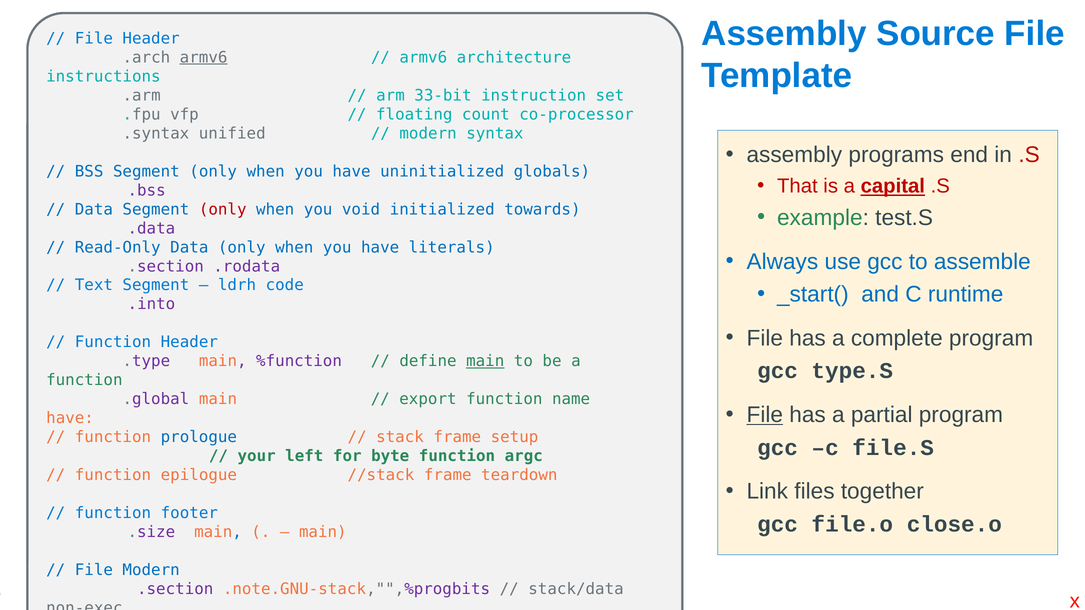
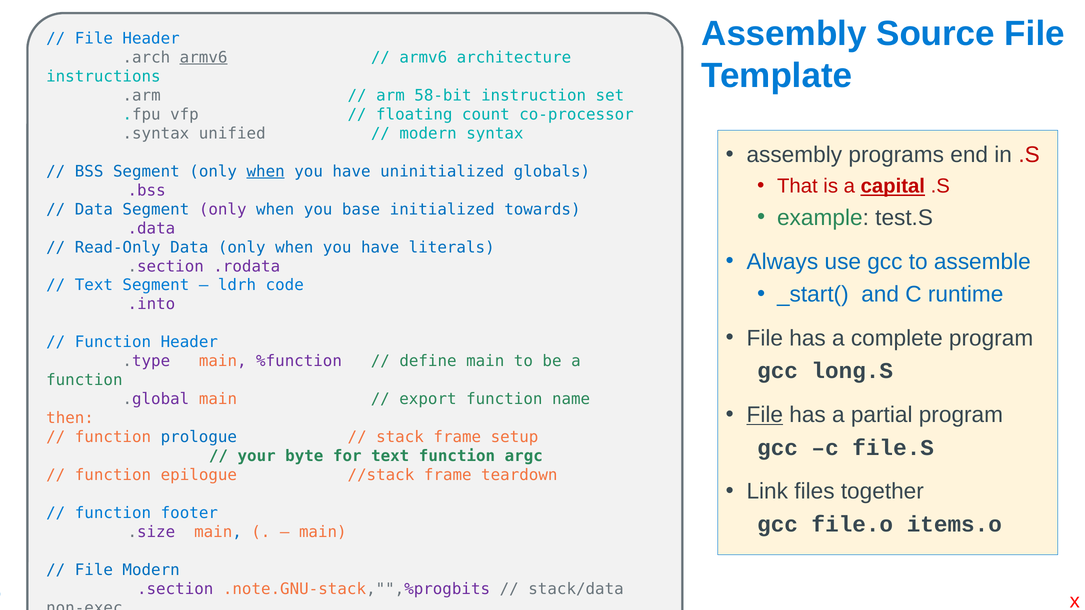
33-bit: 33-bit -> 58-bit (443, 95)
when underline: none -> present (266, 171)
only colour: red -> purple (223, 209)
void: void -> base (361, 209)
main underline: present -> none (485, 361)
type.S: type.S -> long.S (852, 371)
have: have -> then (70, 418)
left: left -> byte (304, 456)
for byte: byte -> text (390, 456)
close.o: close.o -> items.o (954, 524)
